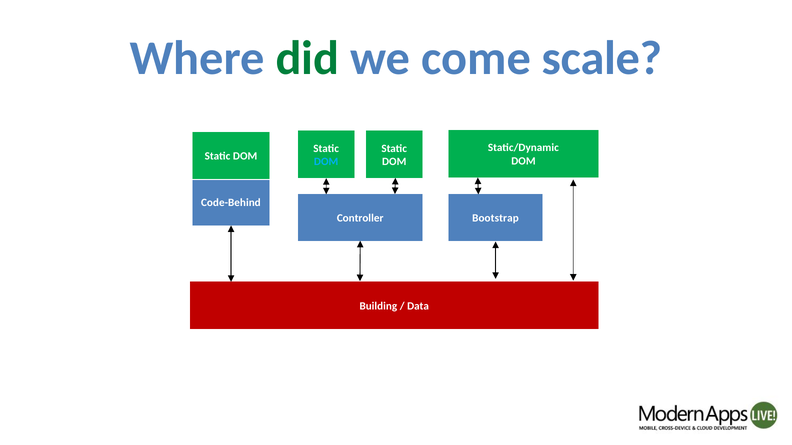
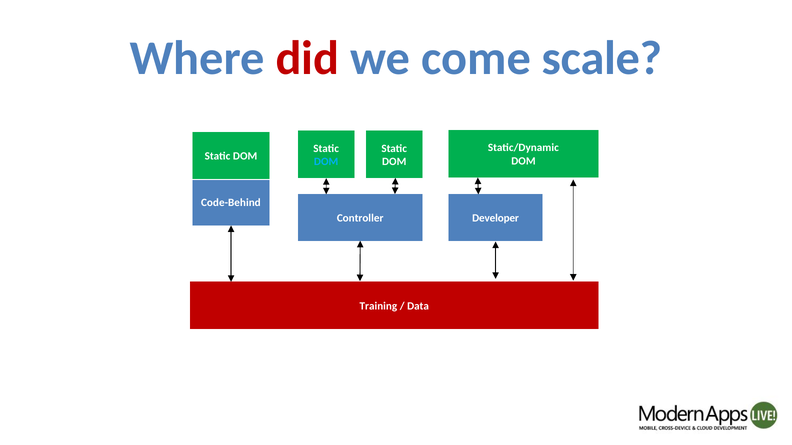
did colour: green -> red (307, 58)
Bootstrap: Bootstrap -> Developer (496, 219)
Building: Building -> Training (378, 306)
